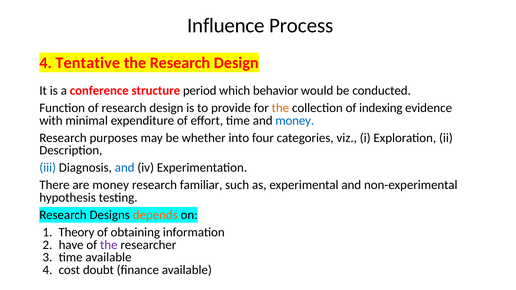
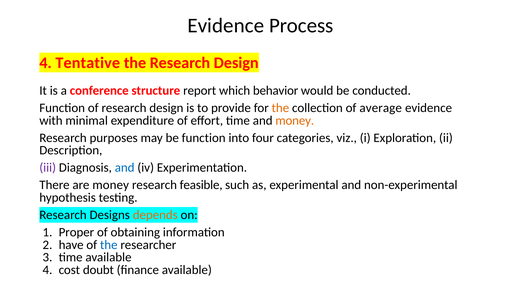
Influence: Influence -> Evidence (226, 25)
period: period -> report (200, 91)
indexing: indexing -> average (381, 108)
money colour: blue -> orange (295, 121)
be whether: whether -> function (204, 138)
iii colour: blue -> purple (48, 168)
familiar: familiar -> feasible (201, 185)
Theory: Theory -> Proper (76, 233)
the colour: purple -> blue (109, 245)
